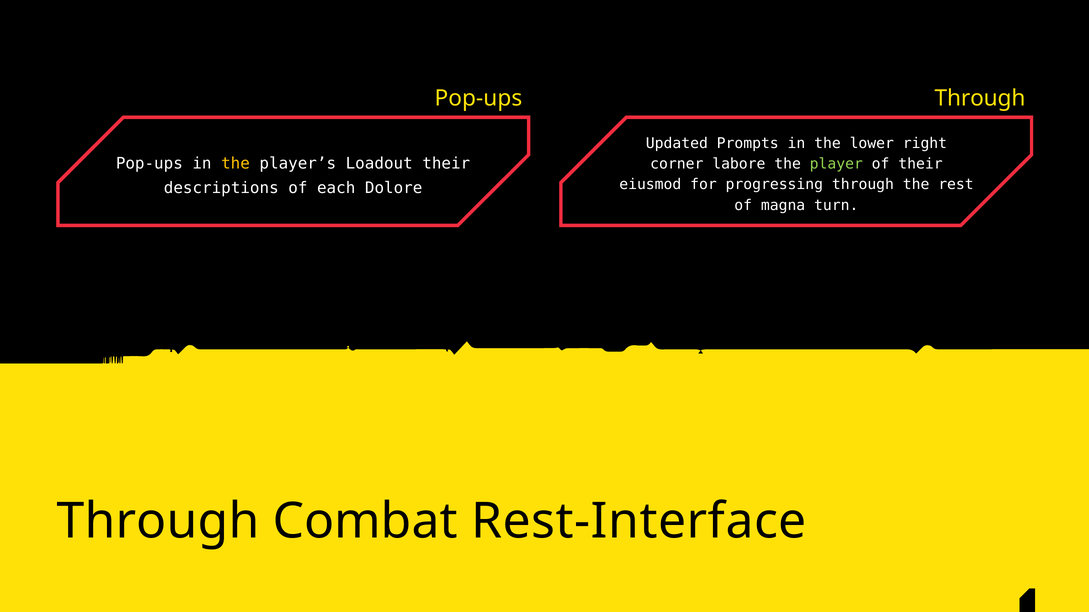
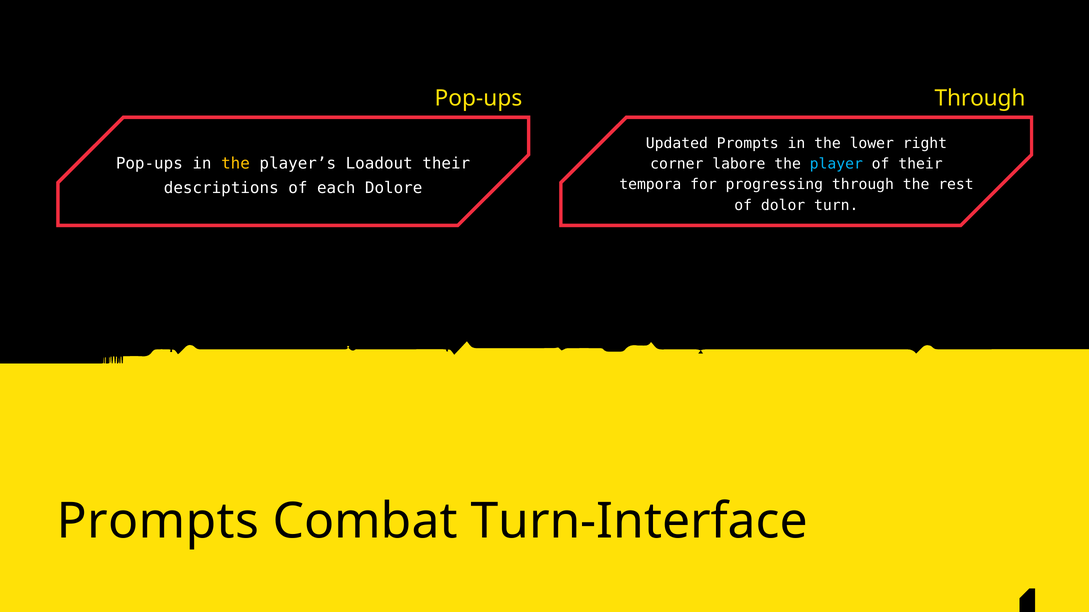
player colour: light green -> light blue (836, 164)
eiusmod: eiusmod -> tempora (650, 185)
magna: magna -> dolor (783, 205)
Through: Through -> Prompts (158, 522)
Rest-Interface: Rest-Interface -> Turn-Interface (639, 522)
